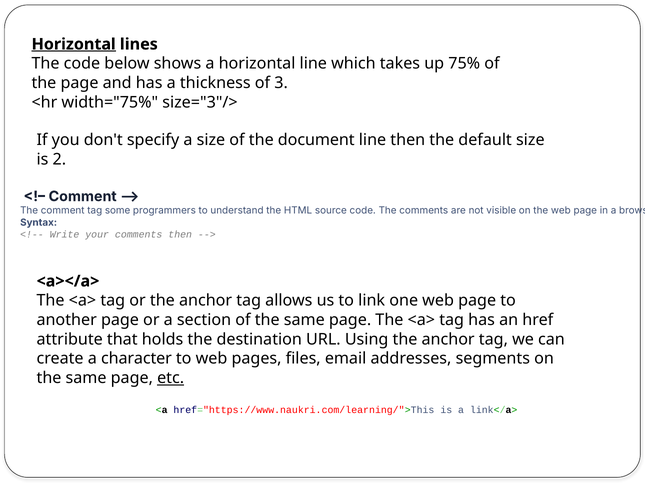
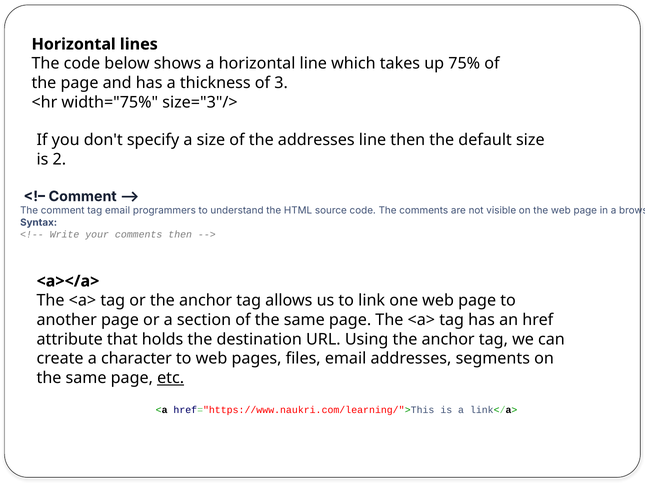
Horizontal underline: present -> none (74, 44)
the document: document -> addresses (316, 140)
tag some: some -> email (118, 211)
